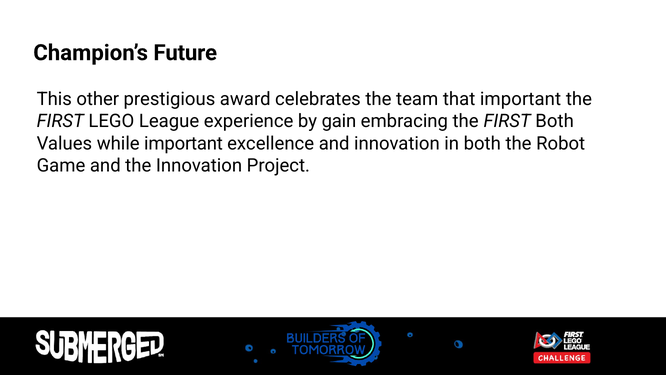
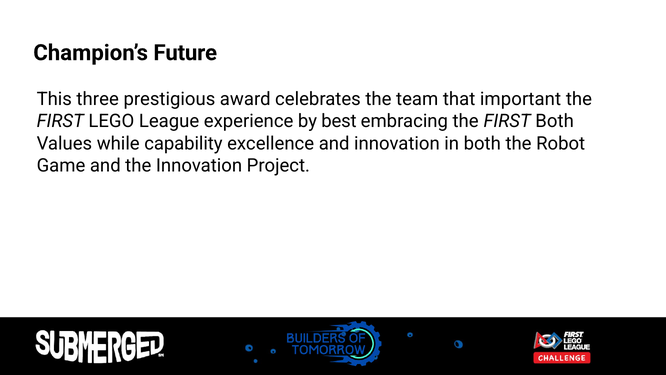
other: other -> three (98, 99)
gain: gain -> best (339, 121)
while important: important -> capability (183, 143)
